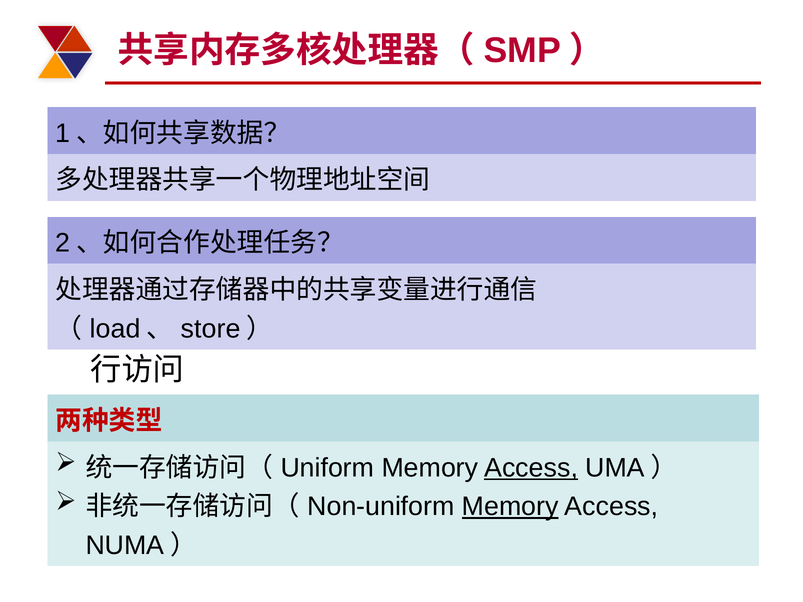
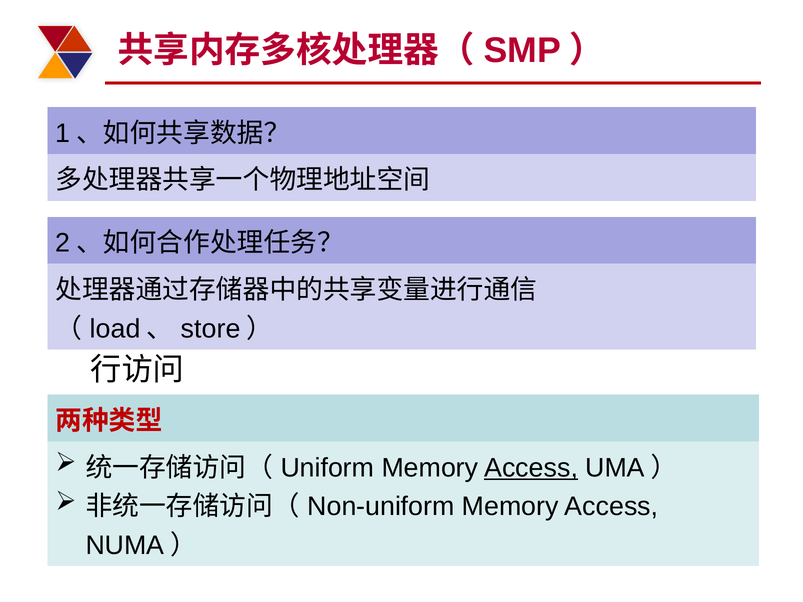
Memory underline: present -> none (510, 507)
